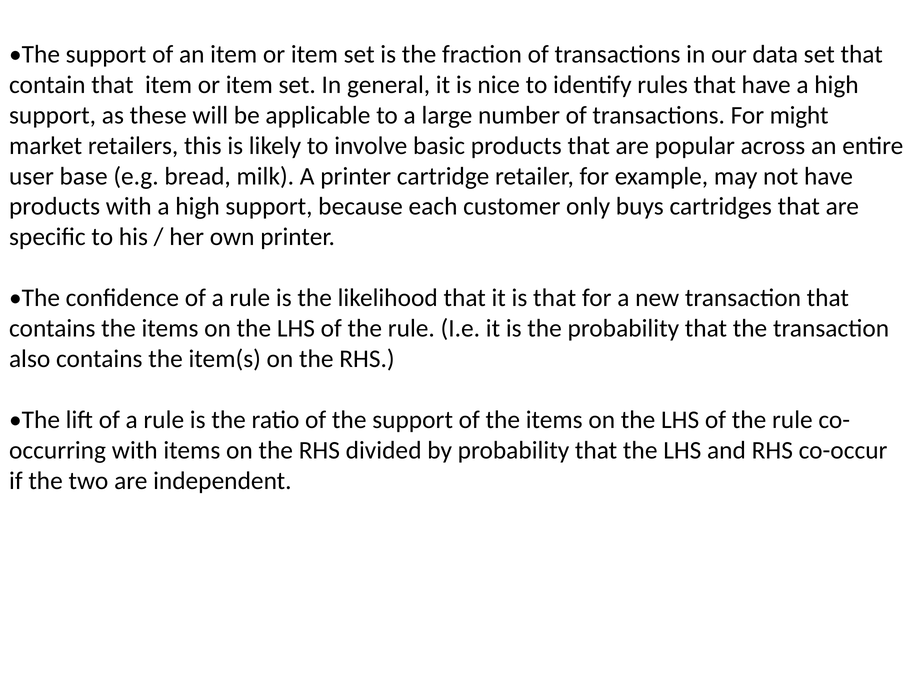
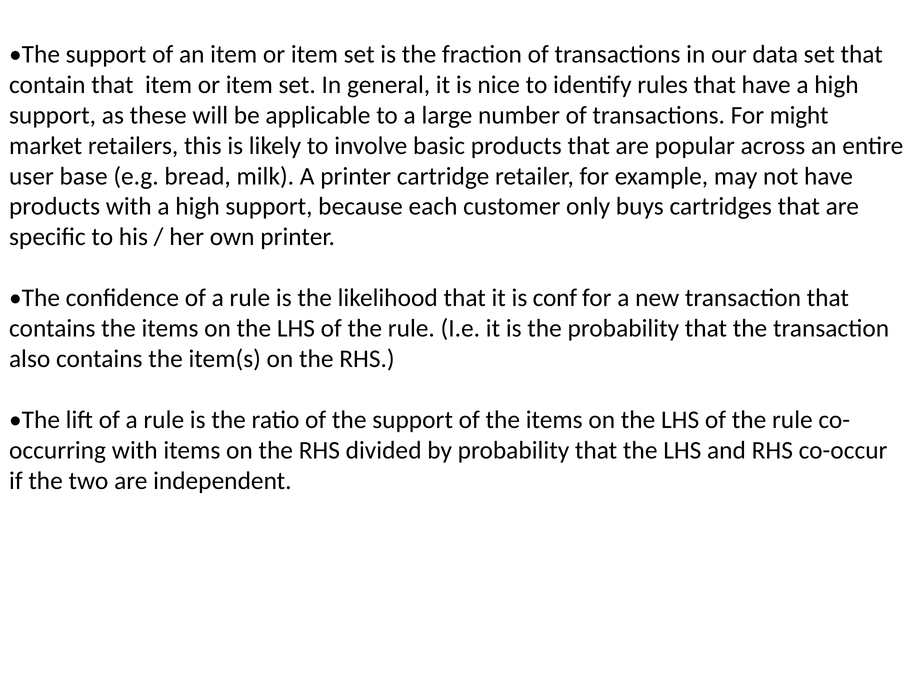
is that: that -> conf (555, 298)
